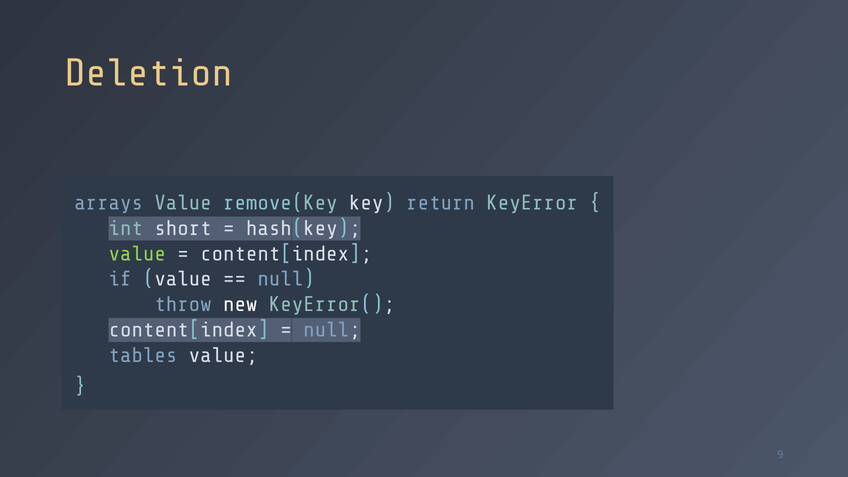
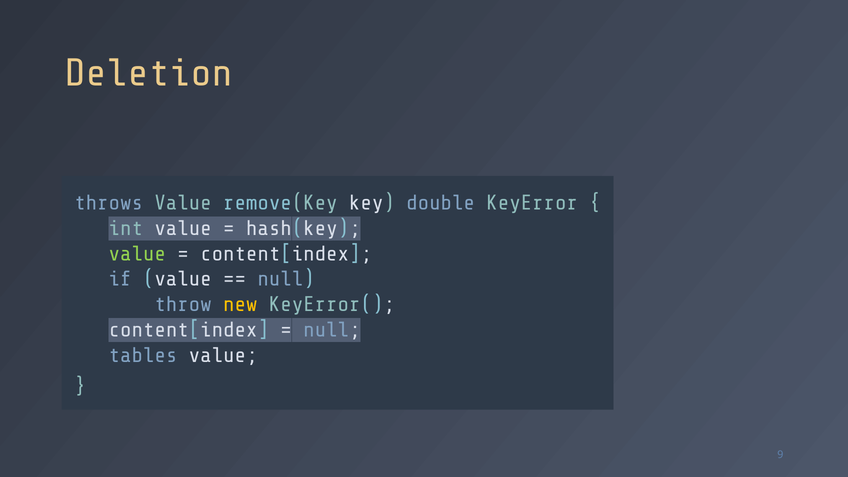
arrays: arrays -> throws (109, 203)
return: return -> double (441, 203)
int short: short -> value (183, 228)
new colour: white -> yellow (240, 304)
